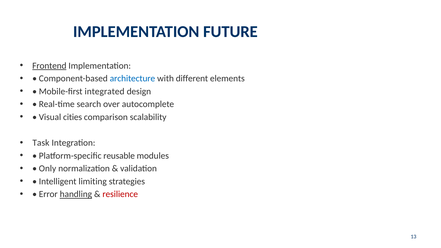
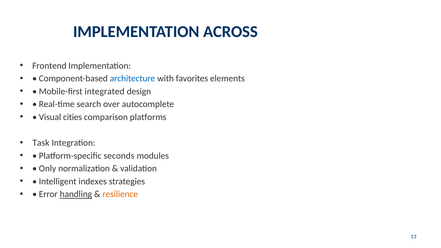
FUTURE: FUTURE -> ACROSS (230, 32)
Frontend underline: present -> none (49, 66)
different: different -> favorites (192, 79)
scalability: scalability -> platforms (148, 117)
reusable: reusable -> seconds (119, 156)
limiting: limiting -> indexes (93, 182)
resilience colour: red -> orange (120, 194)
